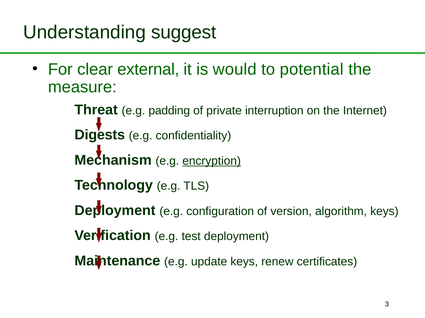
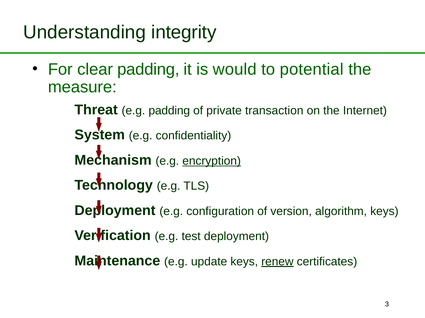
suggest: suggest -> integrity (184, 32)
clear external: external -> padding (148, 69)
interruption: interruption -> transaction (274, 111)
Digests: Digests -> System (100, 135)
renew underline: none -> present (277, 262)
